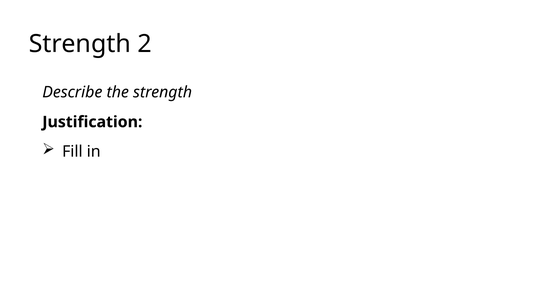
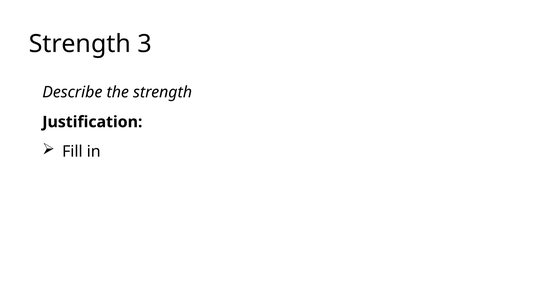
2: 2 -> 3 (145, 44)
